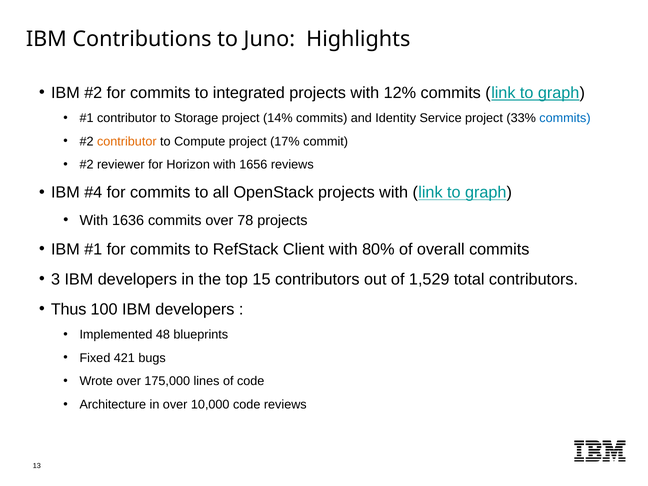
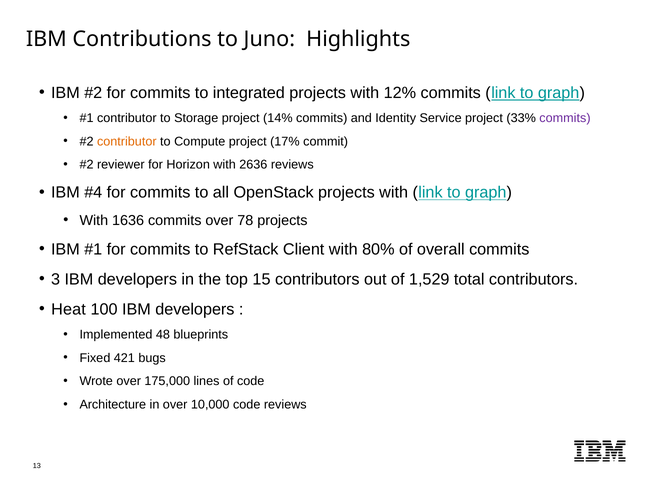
commits colour: blue -> purple (565, 118)
1656: 1656 -> 2636 (253, 165)
Thus: Thus -> Heat (68, 309)
